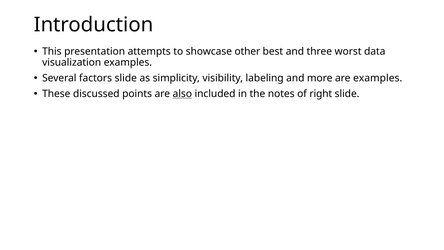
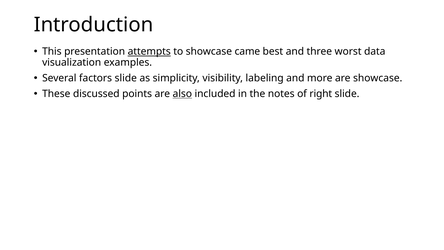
attempts underline: none -> present (149, 51)
other: other -> came (247, 51)
are examples: examples -> showcase (378, 78)
